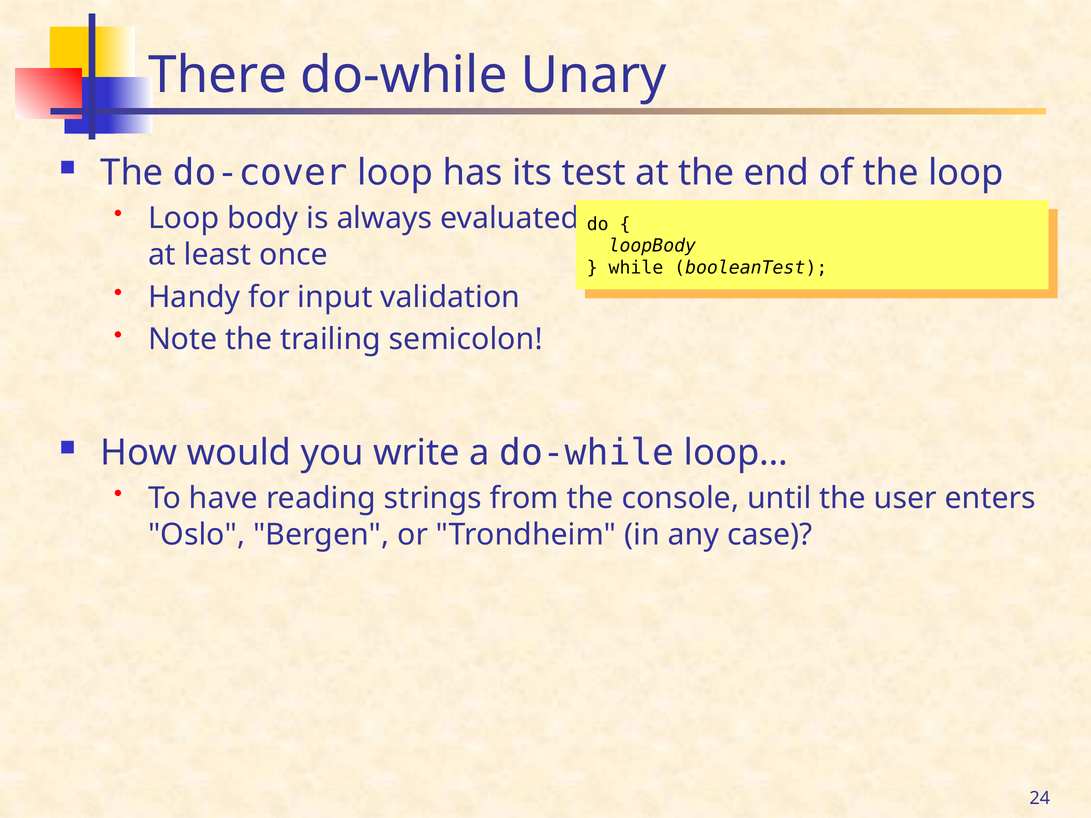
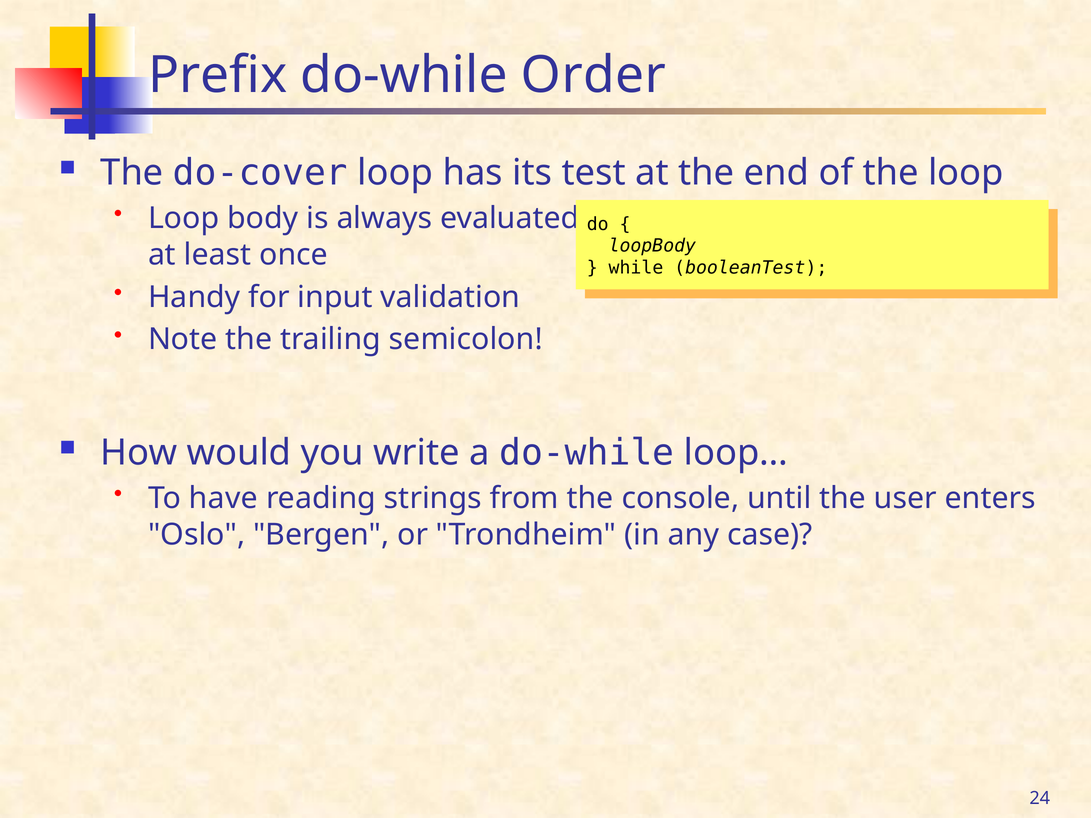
There: There -> Prefix (218, 76)
Unary: Unary -> Order (593, 76)
